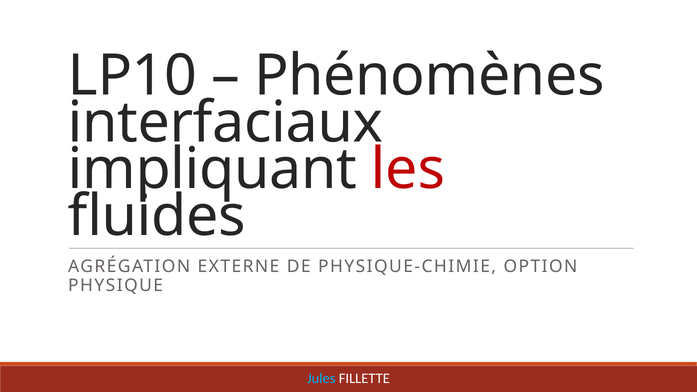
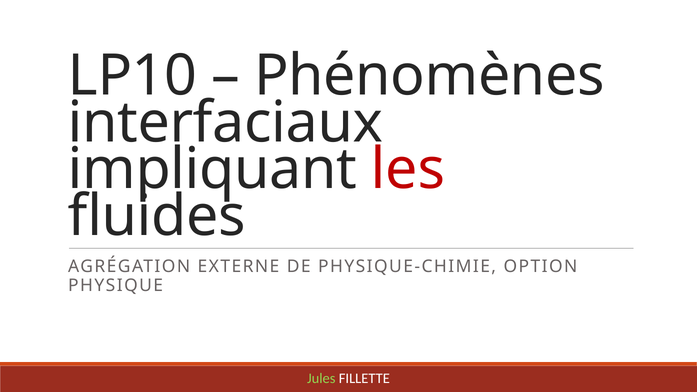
Jules colour: light blue -> light green (321, 379)
